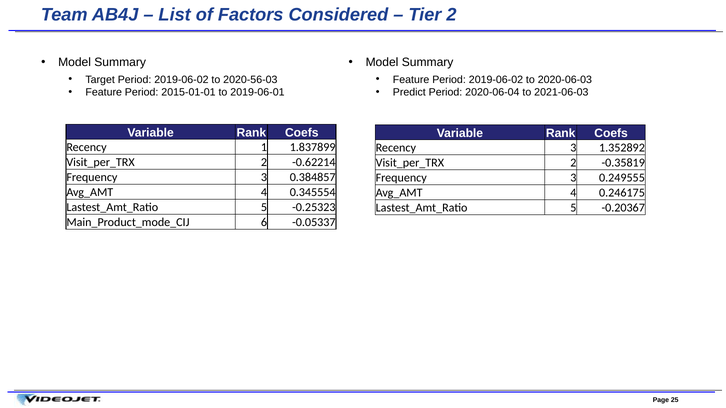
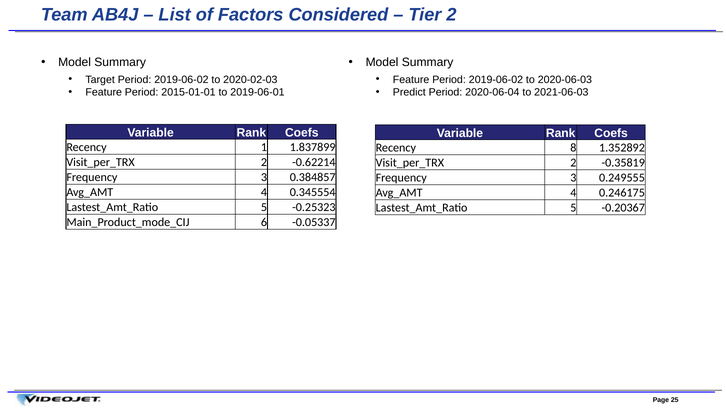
2020-56-03: 2020-56-03 -> 2020-02-03 (250, 80)
Recency 3: 3 -> 8 (573, 148)
